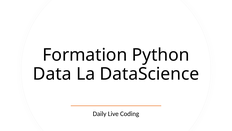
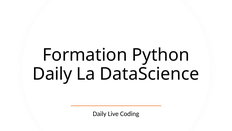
Data: Data -> Daily (52, 74)
